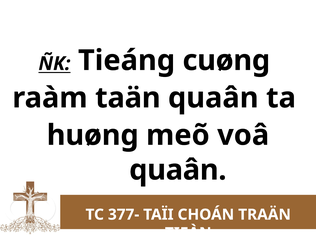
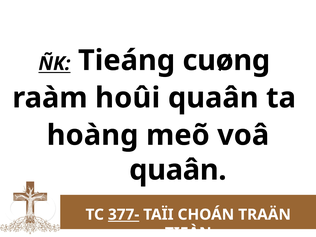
taän: taän -> hoûi (128, 98)
huøng: huøng -> hoàng (93, 135)
377- underline: none -> present (124, 215)
